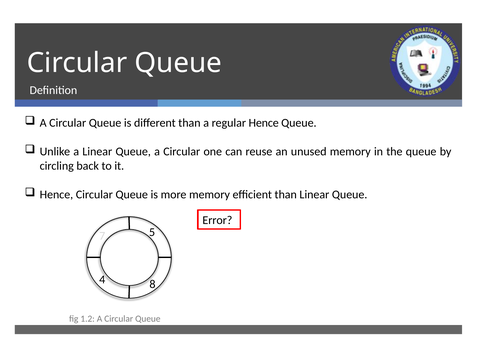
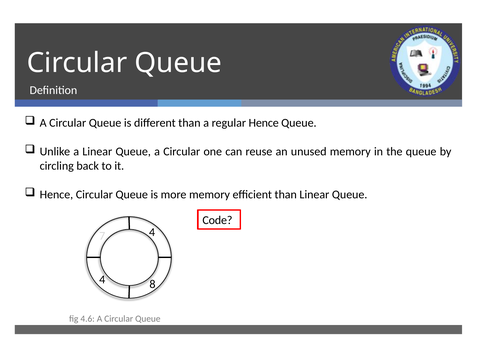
Error: Error -> Code (217, 220)
7 5: 5 -> 4 (152, 232)
1.2: 1.2 -> 4.6 (88, 318)
